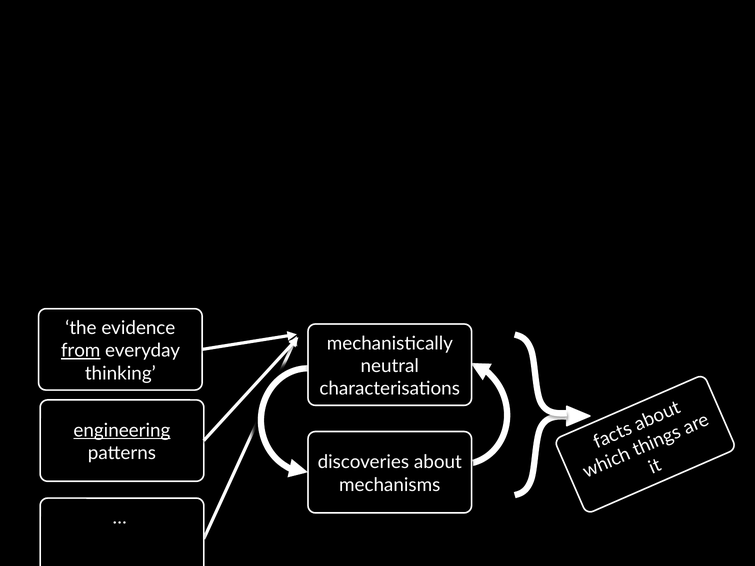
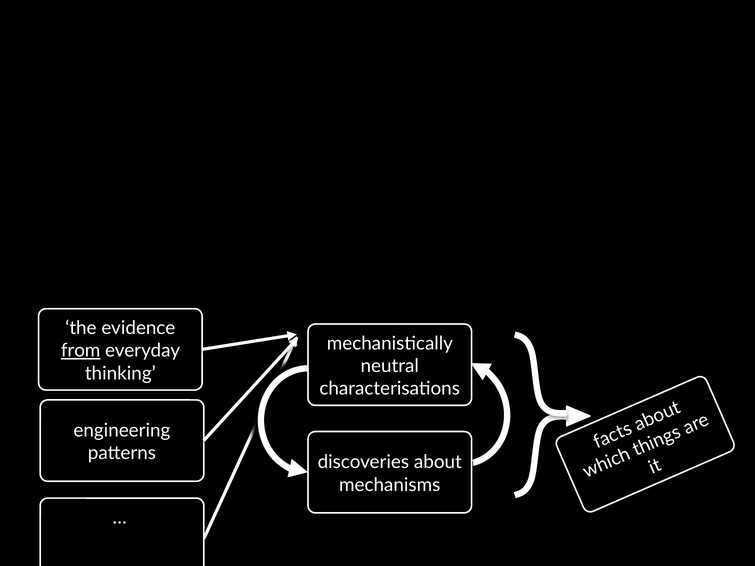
engineering underline: present -> none (122, 431)
